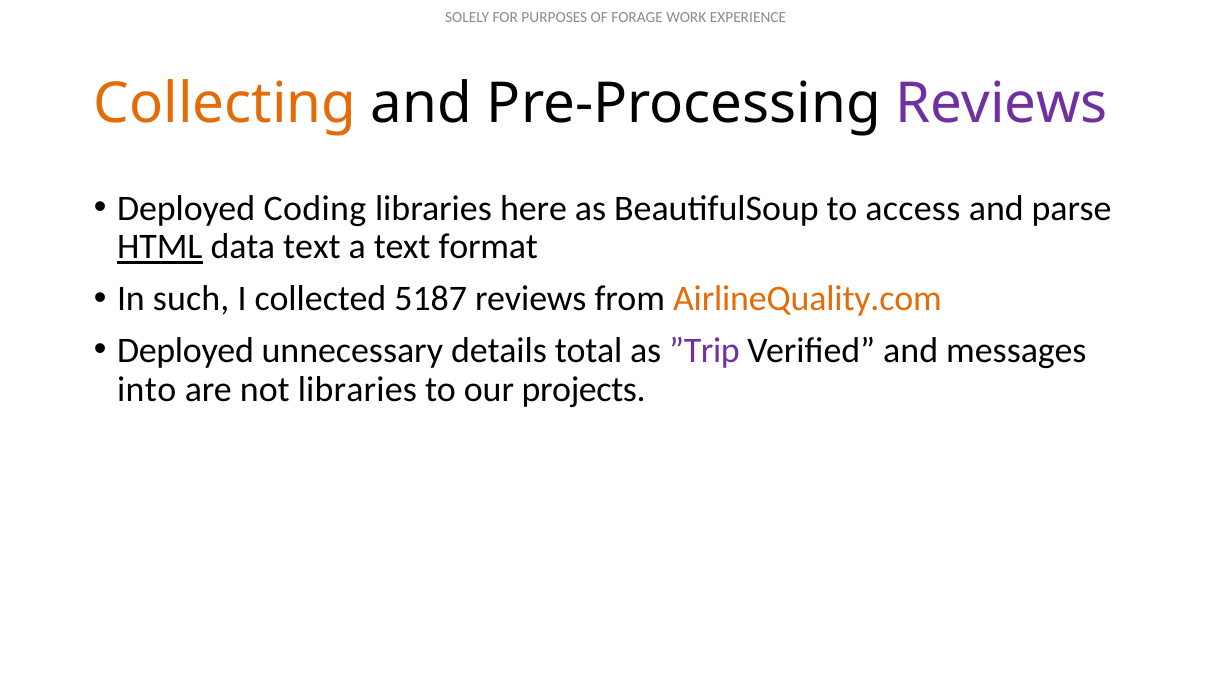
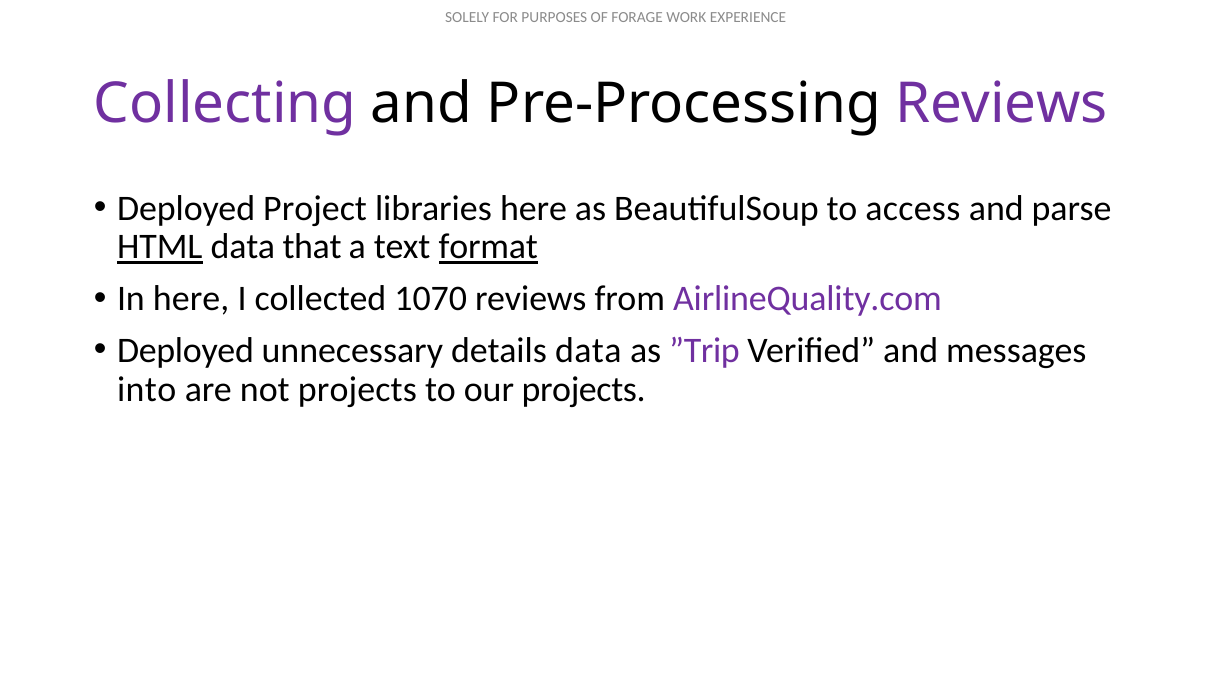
Collecting colour: orange -> purple (225, 103)
Coding: Coding -> Project (315, 208)
data text: text -> that (312, 247)
format underline: none -> present (488, 247)
In such: such -> here (191, 299)
5187: 5187 -> 1070 (431, 299)
AirlineQuality.com colour: orange -> purple (807, 299)
details total: total -> data (588, 350)
not libraries: libraries -> projects (357, 389)
